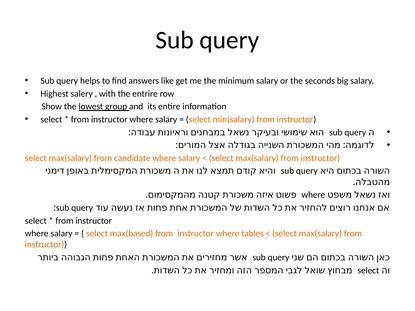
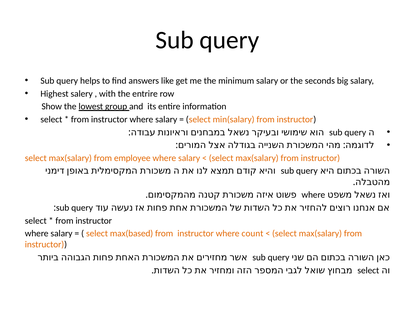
candidate: candidate -> employee (132, 158)
tables: tables -> count (252, 234)
